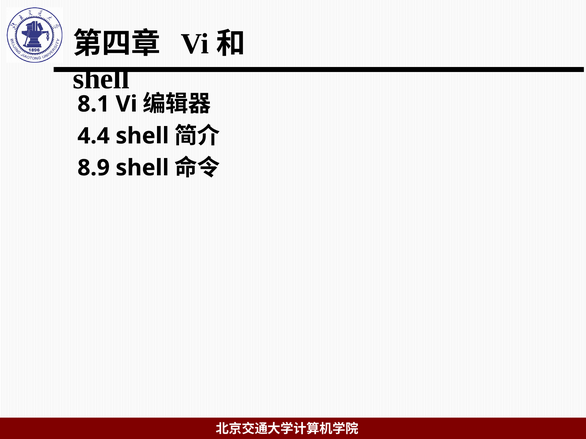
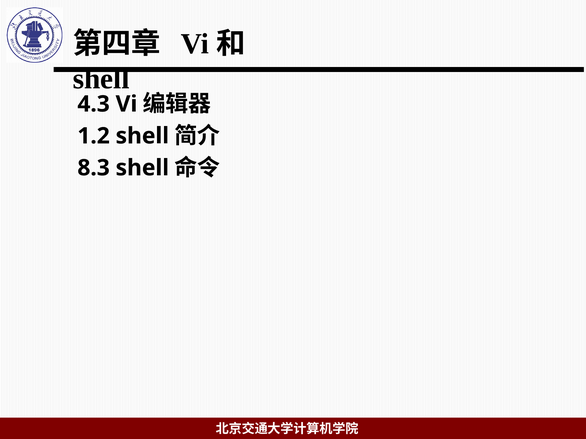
8.1: 8.1 -> 4.3 (94, 104)
4.4: 4.4 -> 1.2 (94, 136)
8.9: 8.9 -> 8.3 (94, 168)
